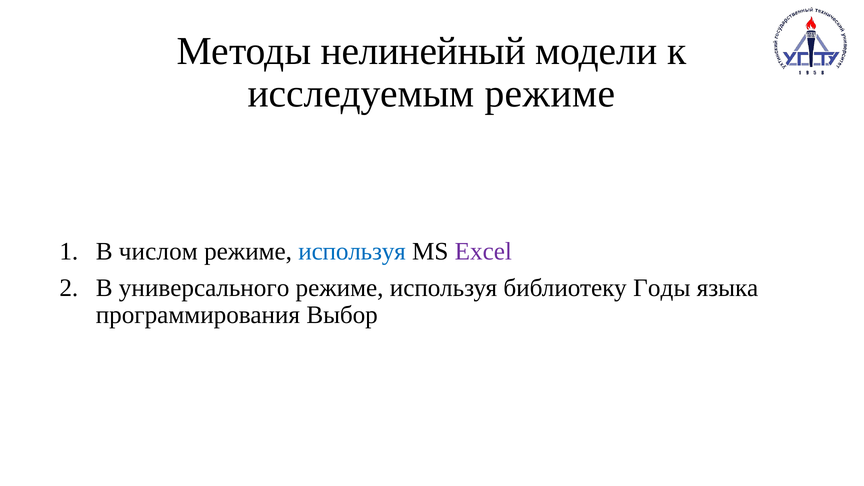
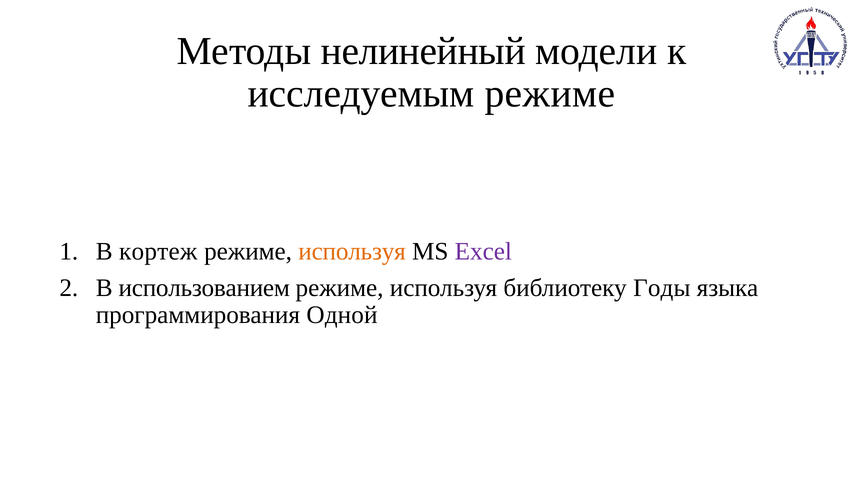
числом: числом -> кортеж (158, 252)
используя colour: blue -> orange (352, 252)
универсального: универсального -> использованием (204, 288)
Выбор: Выбор -> Одной (342, 315)
